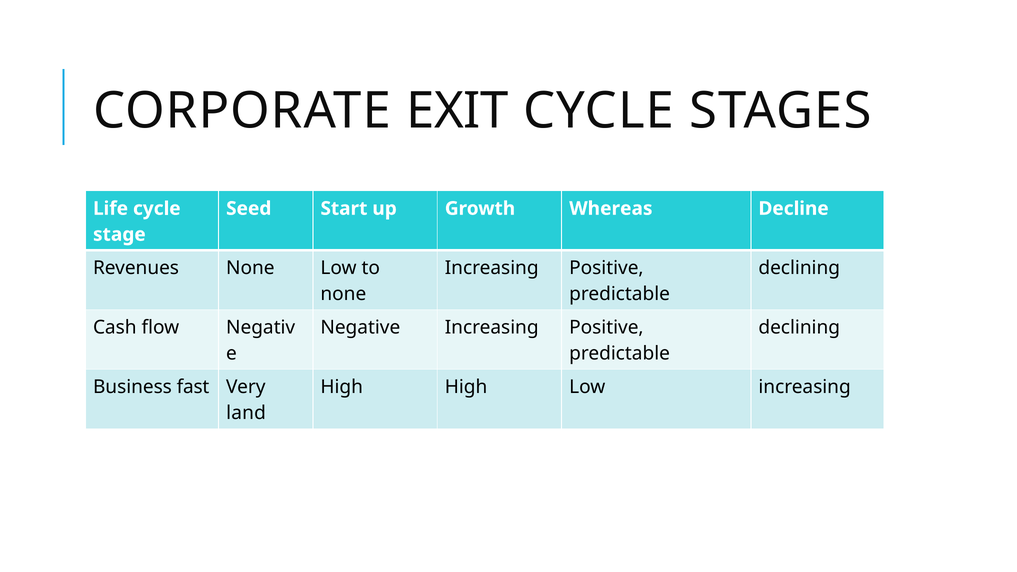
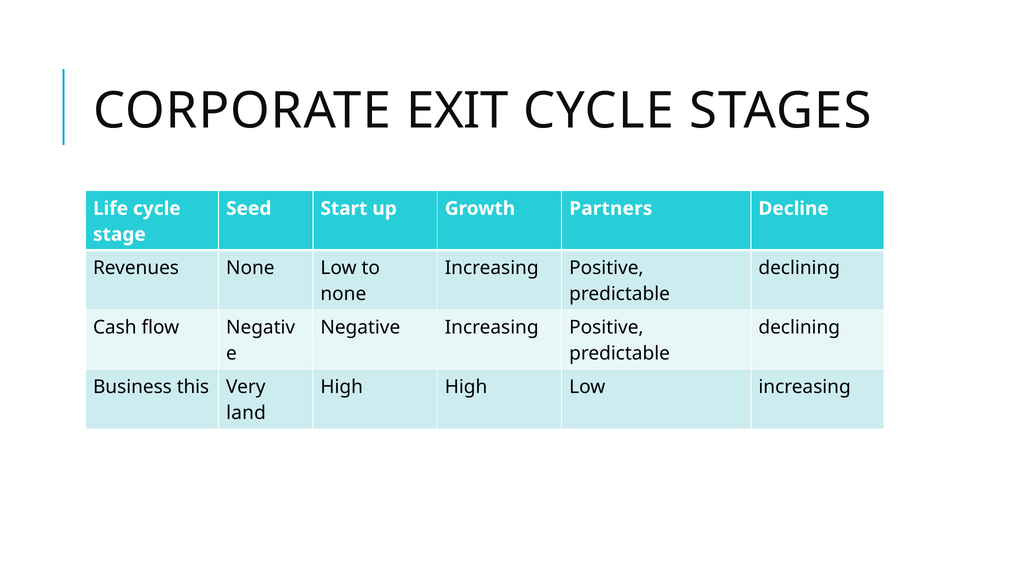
Whereas: Whereas -> Partners (611, 209)
fast: fast -> this (193, 387)
